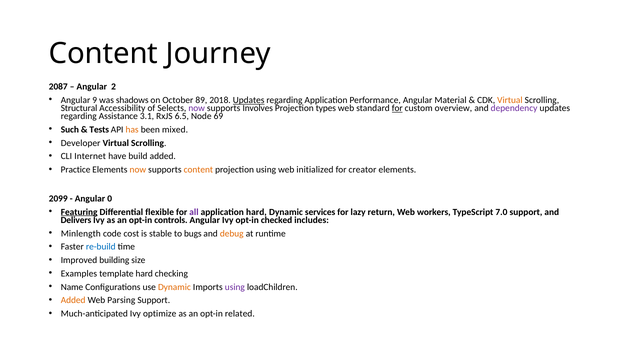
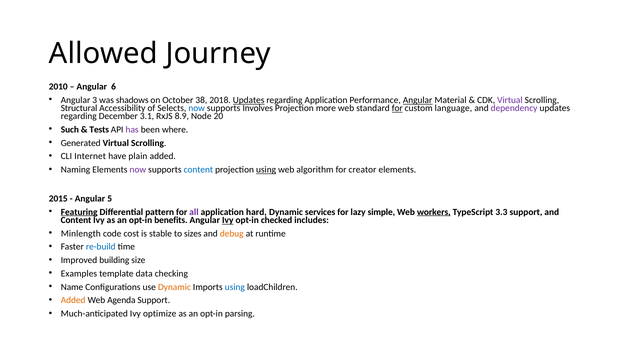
Content: Content -> Allowed (103, 54)
2087: 2087 -> 2010 (58, 87)
2: 2 -> 6 (114, 87)
9: 9 -> 3 (95, 100)
89: 89 -> 38 (201, 100)
Angular underline: none -> present (418, 100)
Virtual colour: orange -> purple (510, 100)
now colour: purple -> blue (197, 108)
types: types -> more (326, 108)
overview: overview -> language (453, 108)
Assistance: Assistance -> December (118, 116)
6.5: 6.5 -> 8.9 (182, 116)
69: 69 -> 20 (218, 116)
has colour: orange -> purple (132, 130)
mixed: mixed -> where (175, 130)
Developer: Developer -> Generated (81, 143)
build: build -> plain (138, 156)
Practice: Practice -> Naming (76, 170)
now colour: orange -> purple (138, 170)
content colour: orange -> blue (198, 170)
using underline: none -> present (266, 170)
initialized: initialized -> algorithm (315, 170)
2099: 2099 -> 2015 (58, 199)
0: 0 -> 5 (110, 199)
flexible: flexible -> pattern (160, 212)
return: return -> simple (381, 212)
workers underline: none -> present (434, 212)
7.0: 7.0 -> 3.3 (501, 212)
Delivers: Delivers -> Content (76, 220)
controls: controls -> benefits (171, 220)
Ivy underline: none -> present (228, 220)
bugs: bugs -> sizes (193, 233)
template hard: hard -> data (144, 274)
using colour: purple -> blue (235, 287)
Parsing: Parsing -> Agenda (121, 300)
related: related -> parsing (240, 314)
